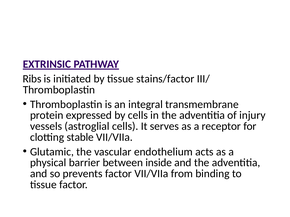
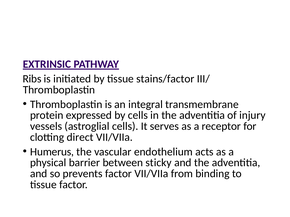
stable: stable -> direct (80, 137)
Glutamic: Glutamic -> Humerus (52, 152)
inside: inside -> sticky (159, 163)
